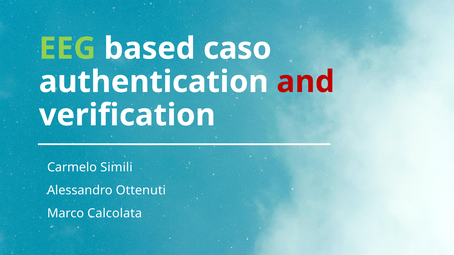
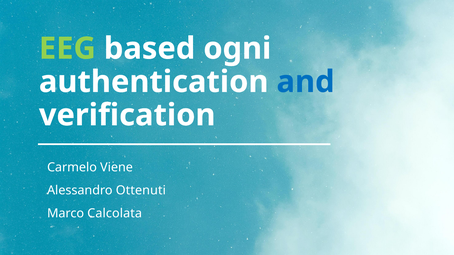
caso: caso -> ogni (237, 49)
and colour: red -> blue (306, 82)
Simili: Simili -> Viene (117, 168)
